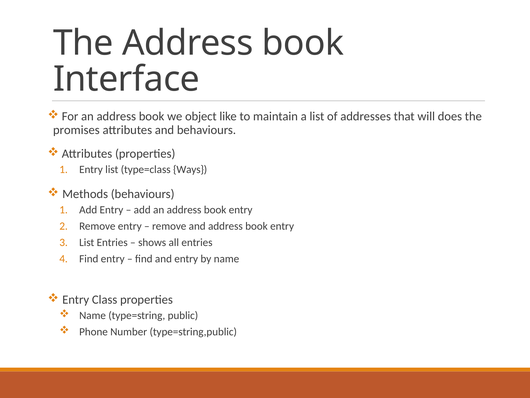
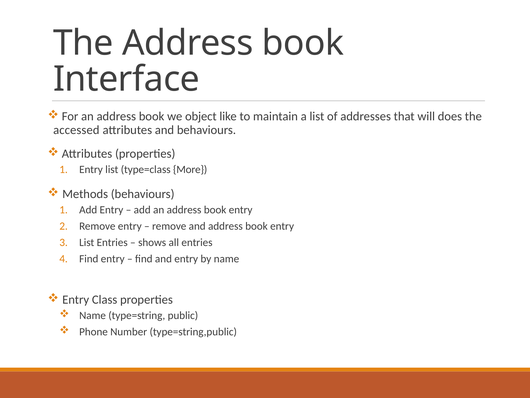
promises: promises -> accessed (76, 130)
Ways: Ways -> More (190, 169)
